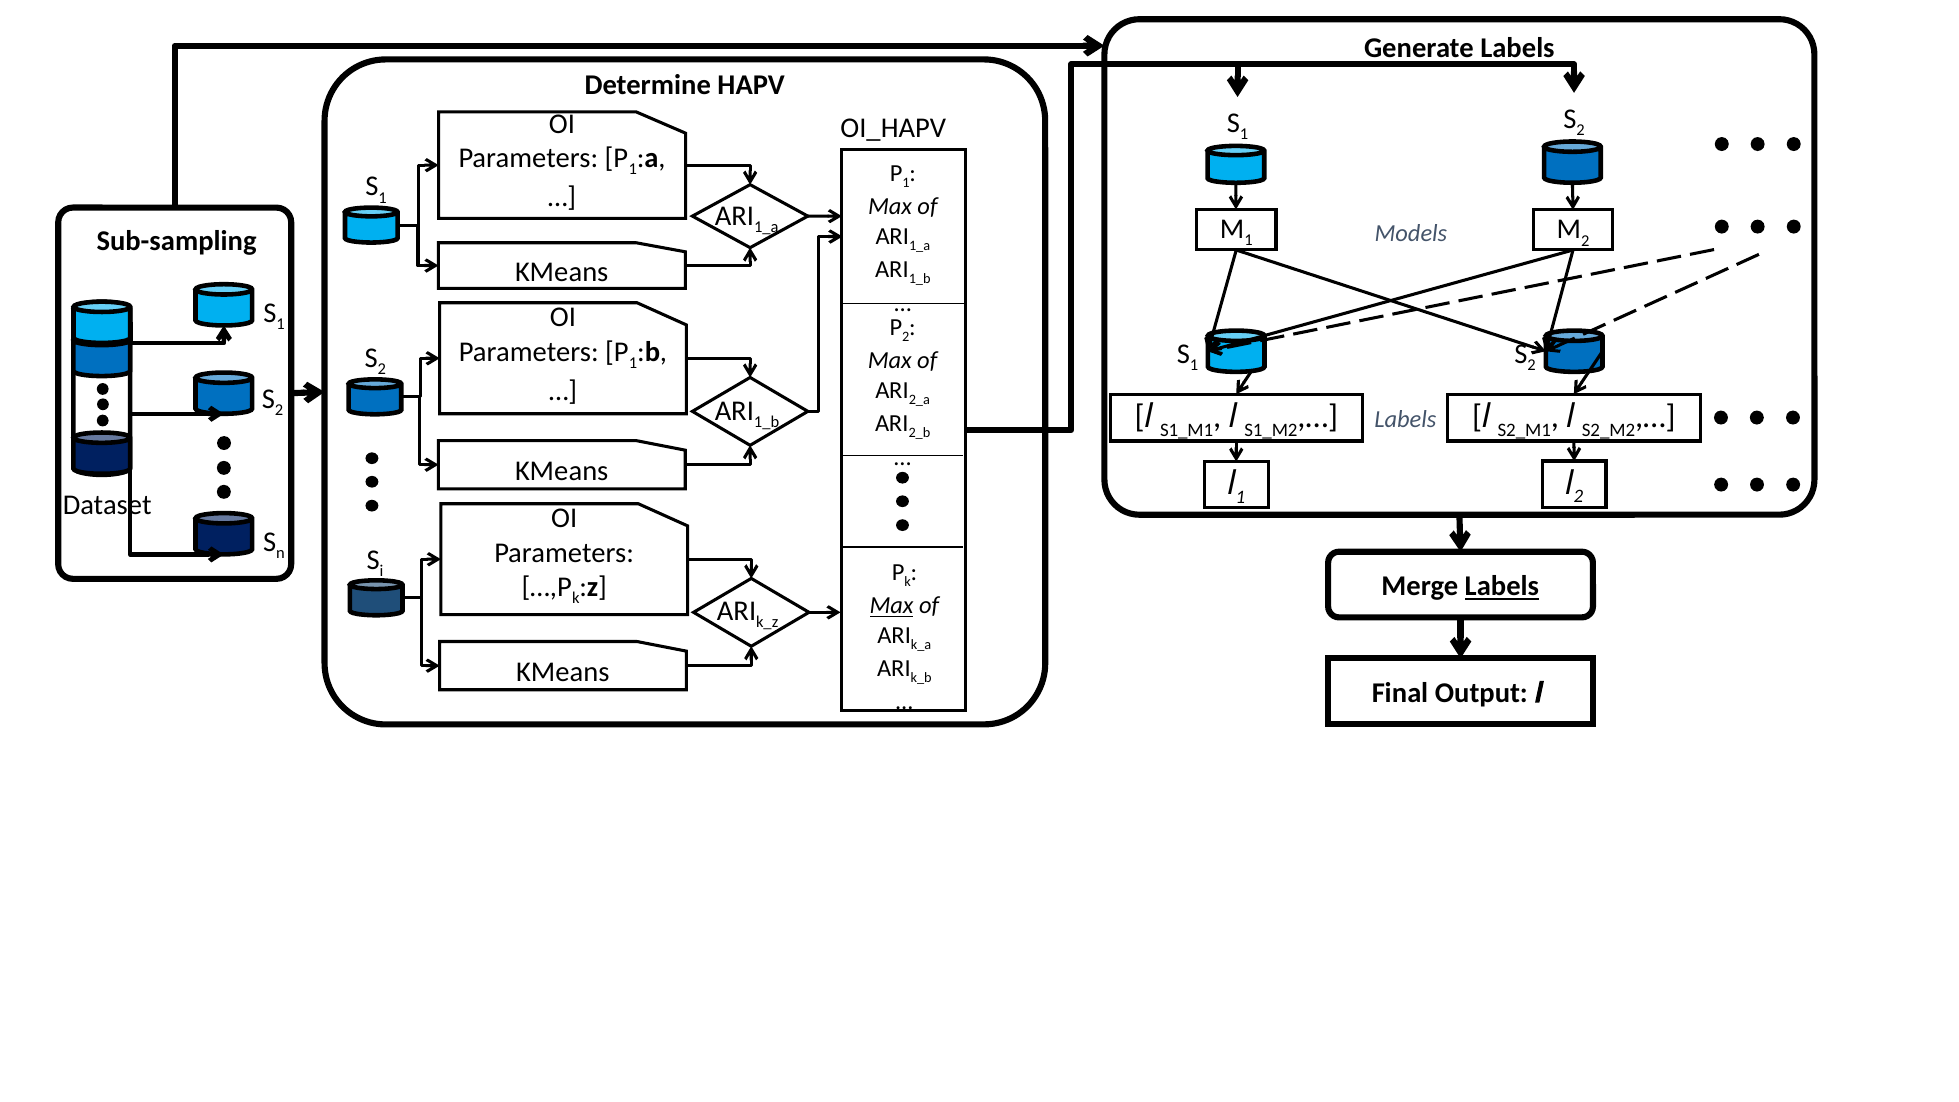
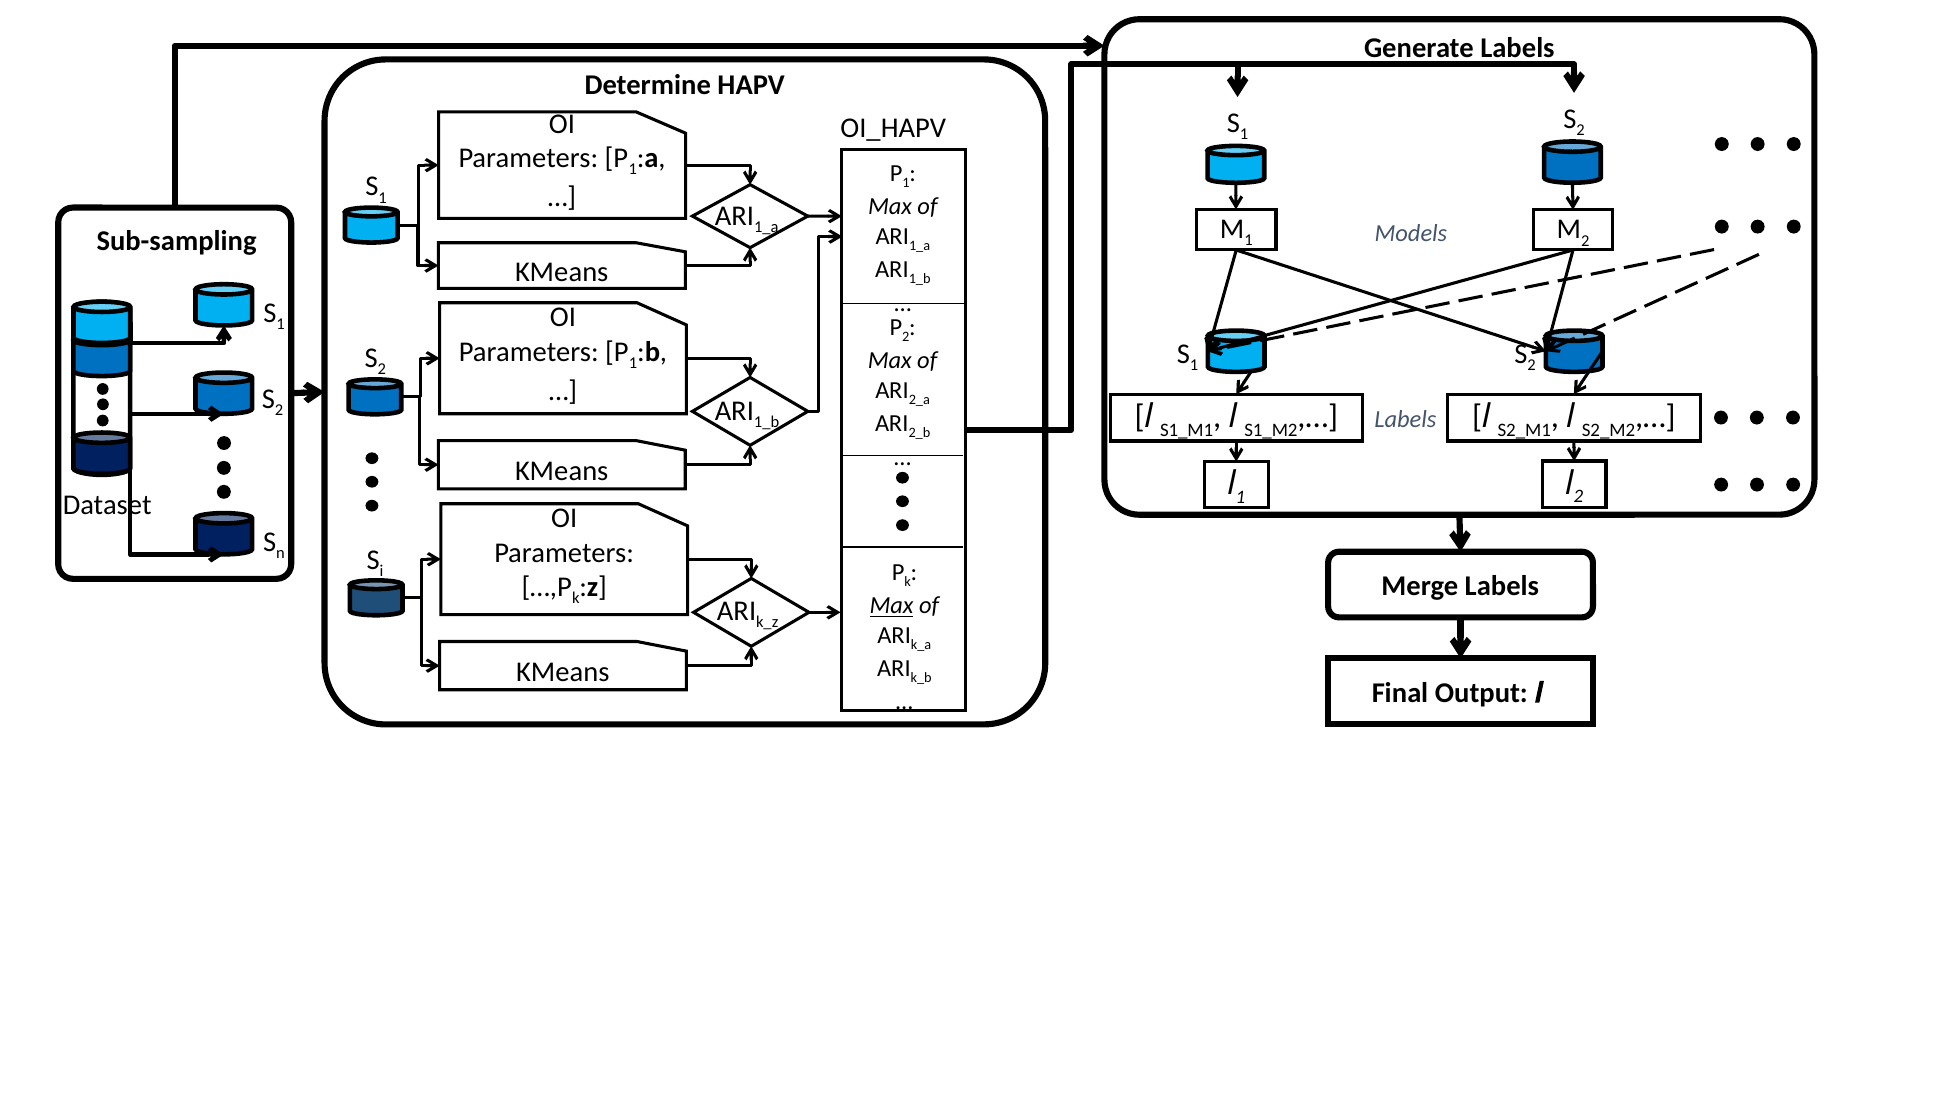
Labels underline: present -> none (1502, 586)
